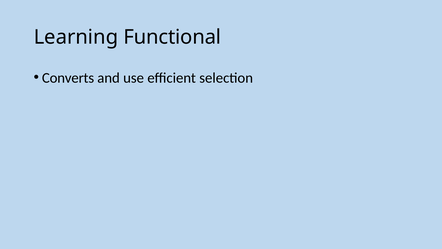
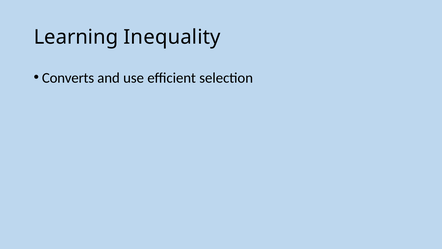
Functional: Functional -> Inequality (172, 37)
